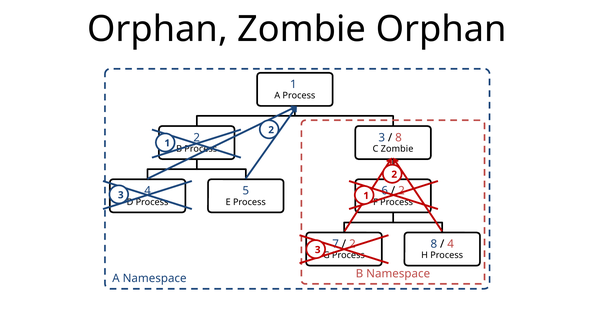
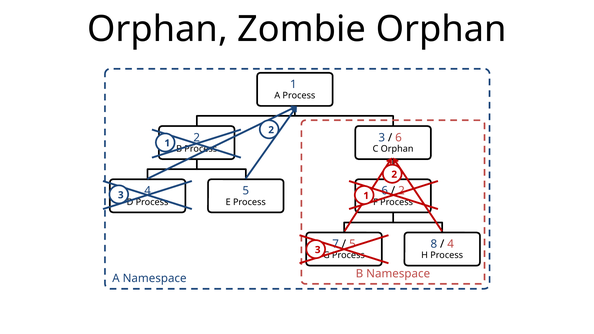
8: 8 -> 6 (399, 138)
Zombie: Zombie -> Orphan (397, 149)
2: 2 -> 5 (352, 244)
